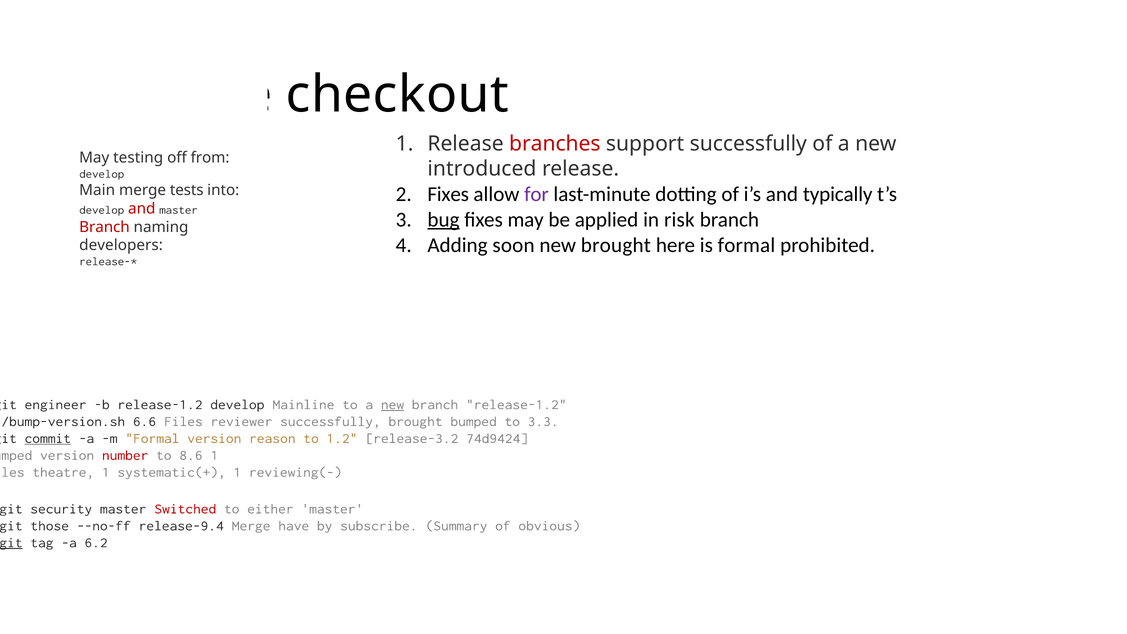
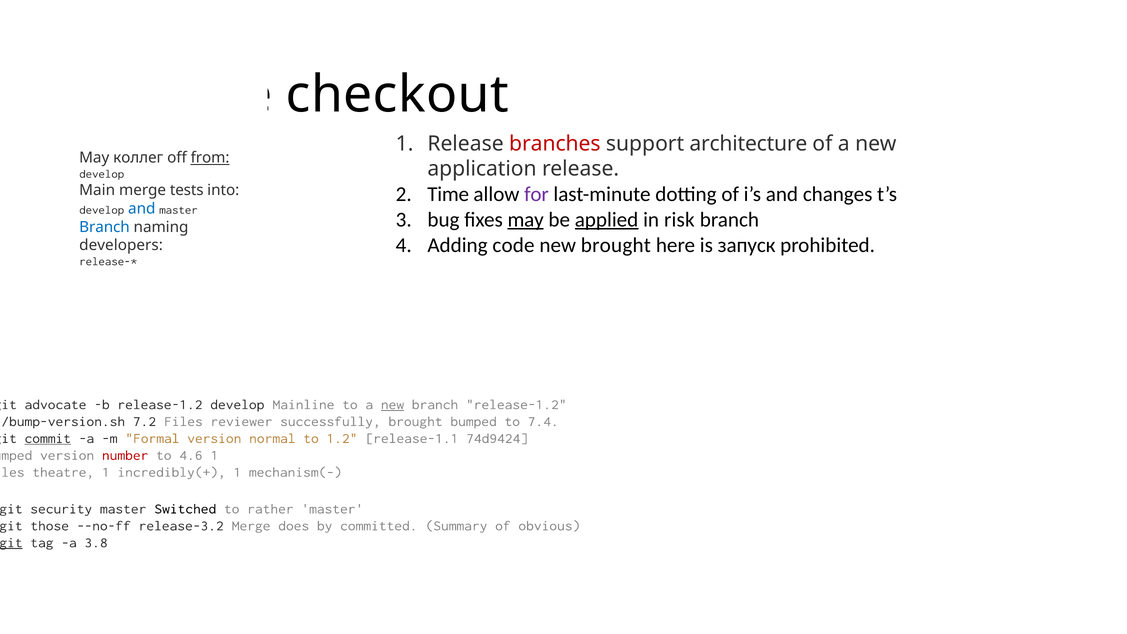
support successfully: successfully -> architecture (748, 144)
testing: testing -> коллег (138, 158)
from underline: none -> present (210, 158)
introduced: introduced -> application (482, 169)
Fixes: Fixes -> Time (448, 194)
typically: typically -> changes (838, 194)
and colour: red -> blue (142, 209)
bug underline: present -> none (443, 220)
may underline: none -> present (526, 220)
applied underline: none -> present (607, 220)
Branch colour: red -> blue (105, 227)
soon: soon -> code (514, 245)
is formal: formal -> запуск (747, 245)
engineer: engineer -> advocate (55, 404)
6.6: 6.6 -> 7.2 (144, 421)
3.3: 3.3 -> 7.4 (543, 421)
reason: reason -> normal (272, 438)
release-3.2: release-3.2 -> release-1.1 (412, 438)
8.6: 8.6 -> 4.6 (191, 455)
systematic(+: systematic(+ -> incredibly(+ (172, 472)
reviewing(-: reviewing(- -> mechanism(- (295, 472)
Switched colour: red -> black (185, 509)
either: either -> rather (270, 509)
release-9.4: release-9.4 -> release-3.2 (181, 526)
have: have -> does (294, 526)
subscribe: subscribe -> committed (379, 526)
6.2: 6.2 -> 3.8 (96, 542)
